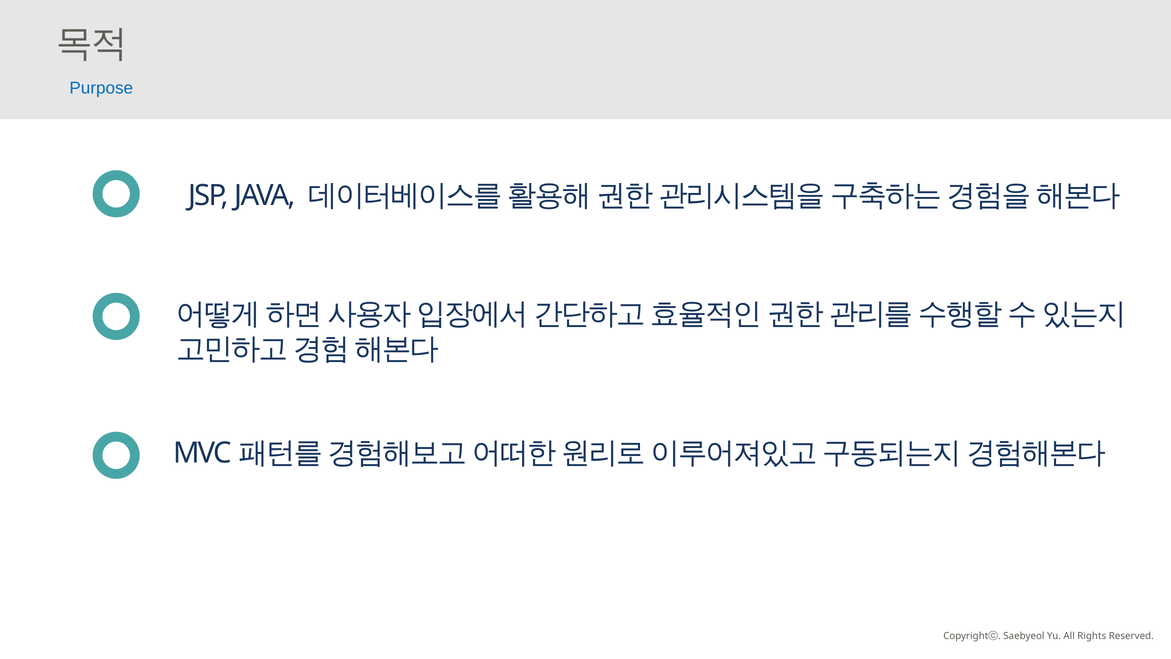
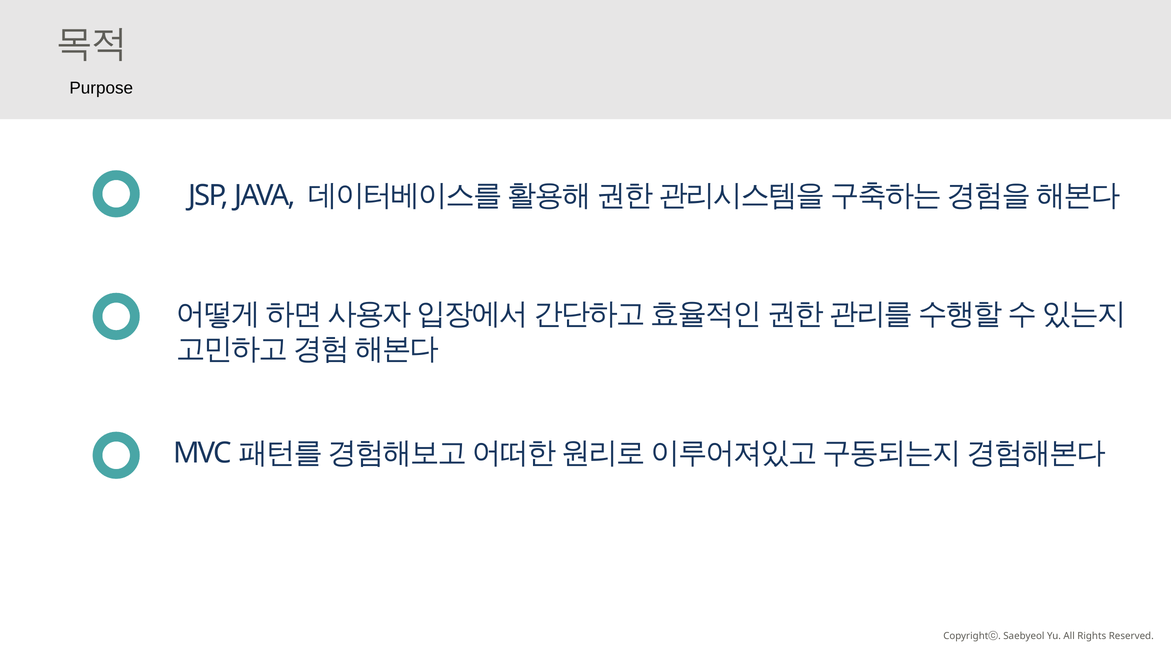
Purpose colour: blue -> black (101, 88)
